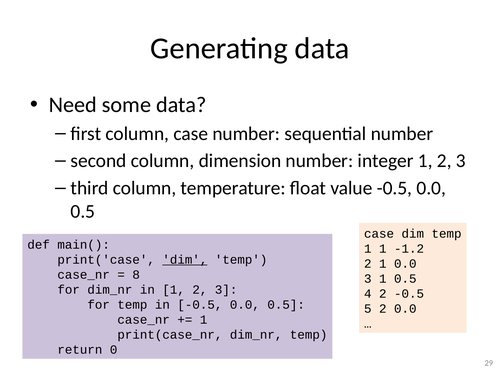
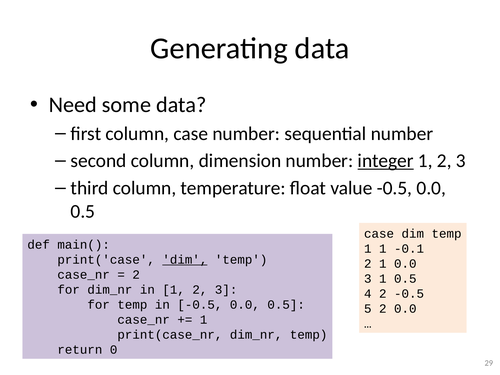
integer underline: none -> present (386, 161)
-1.2: -1.2 -> -0.1 (409, 249)
8: 8 -> 2 (136, 275)
